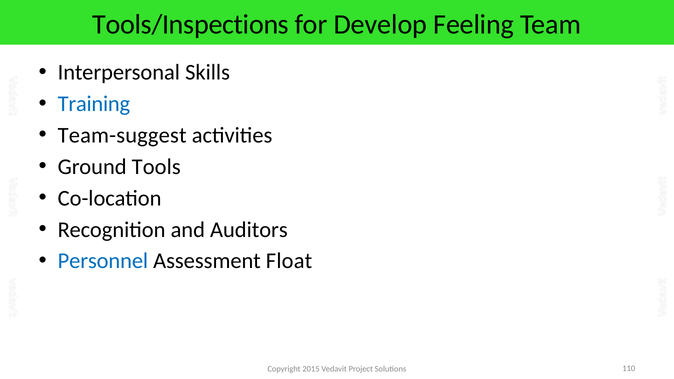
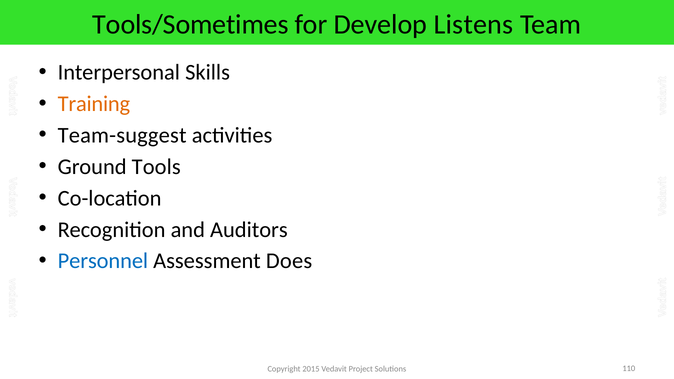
Tools/Inspections: Tools/Inspections -> Tools/Sometimes (191, 24)
Feeling: Feeling -> Listens (473, 24)
Training colour: blue -> orange (94, 104)
Float: Float -> Does (289, 261)
